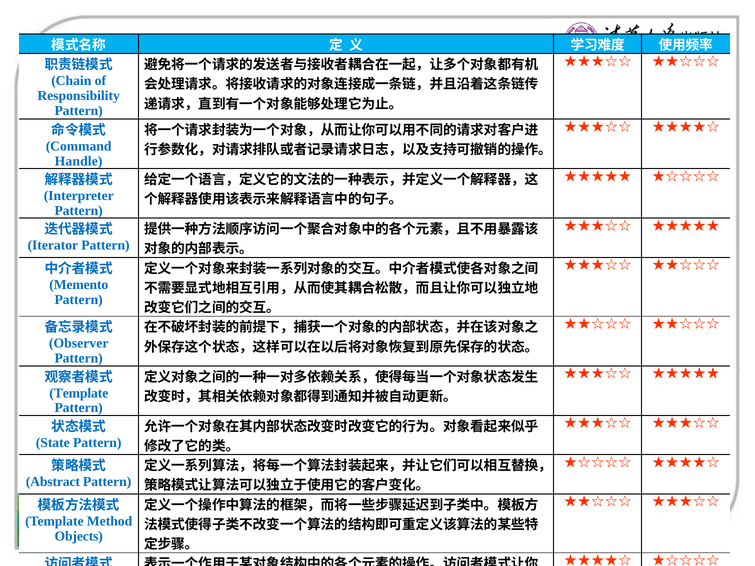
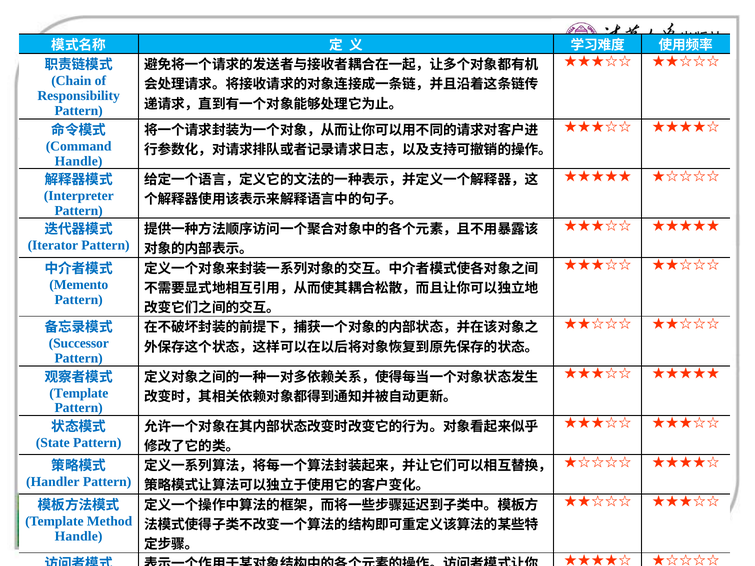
Observer: Observer -> Successor (79, 344)
Abstract: Abstract -> Handler (53, 482)
Objects: Objects -> Handle (79, 536)
